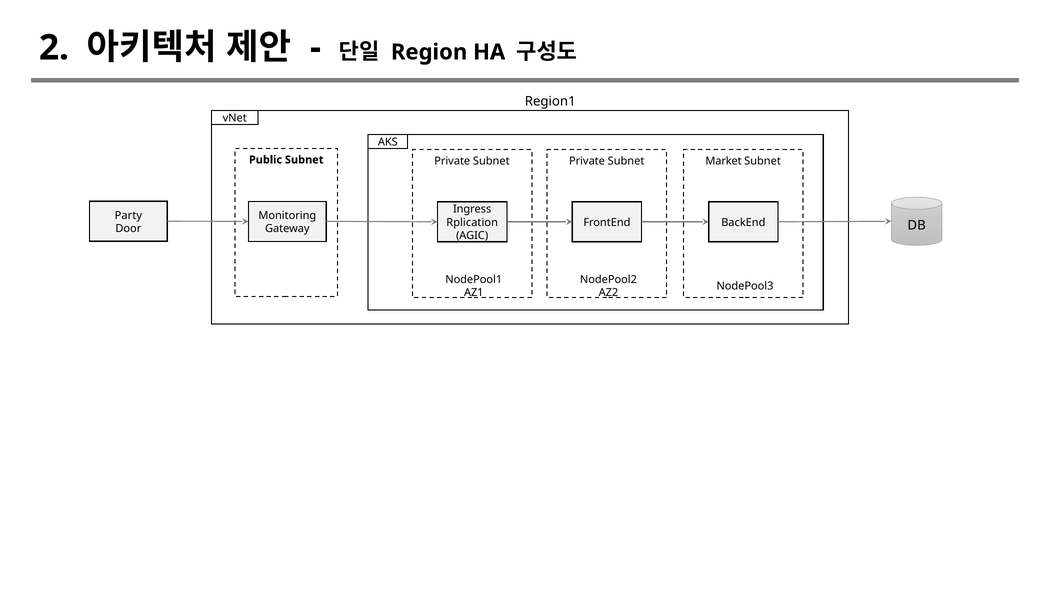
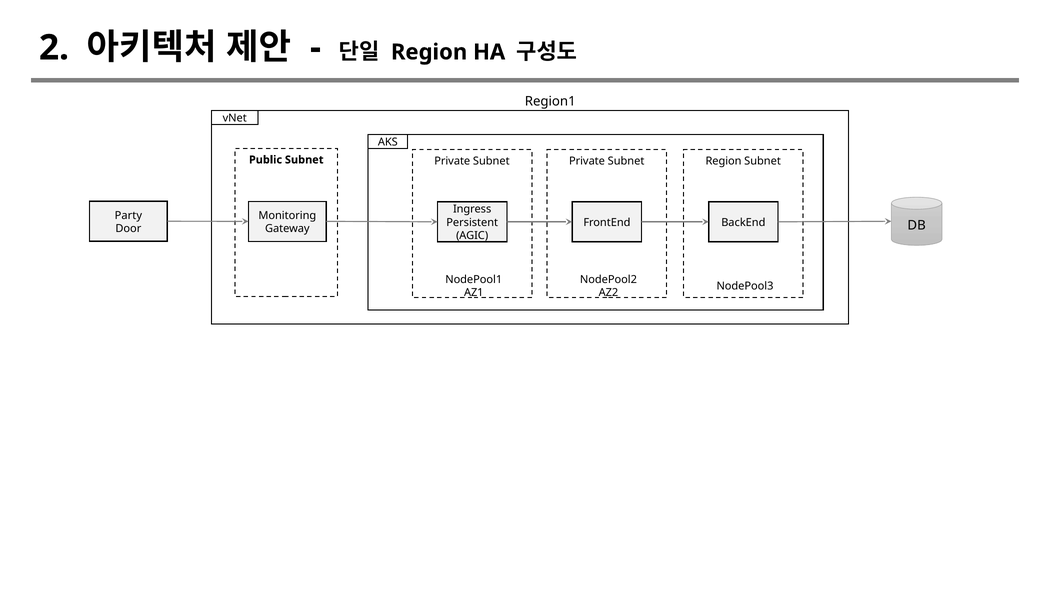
Market: Market -> Region (724, 161)
Rplication: Rplication -> Persistent (472, 222)
